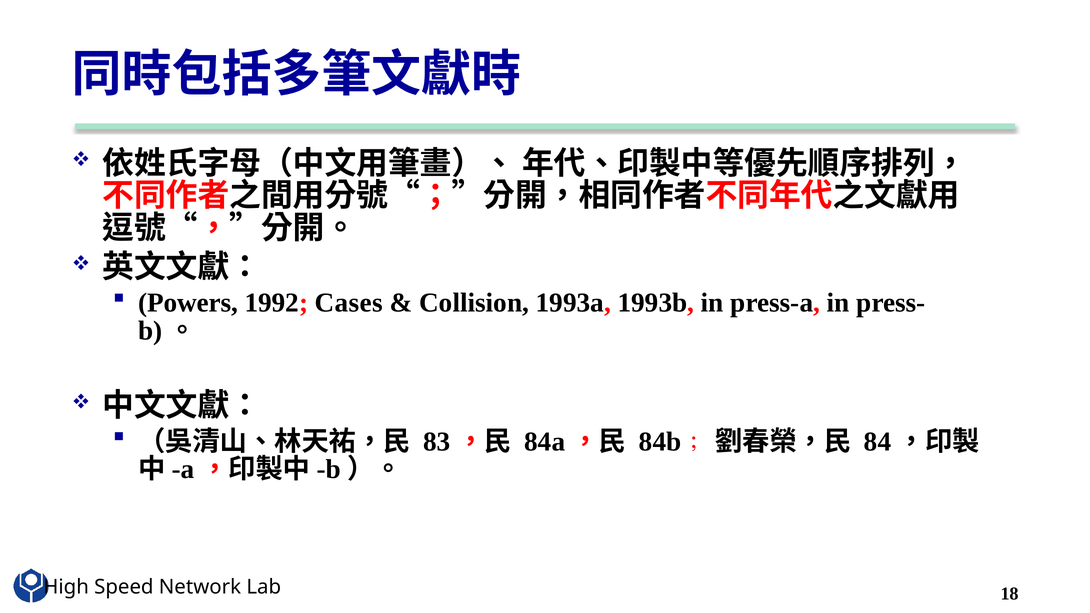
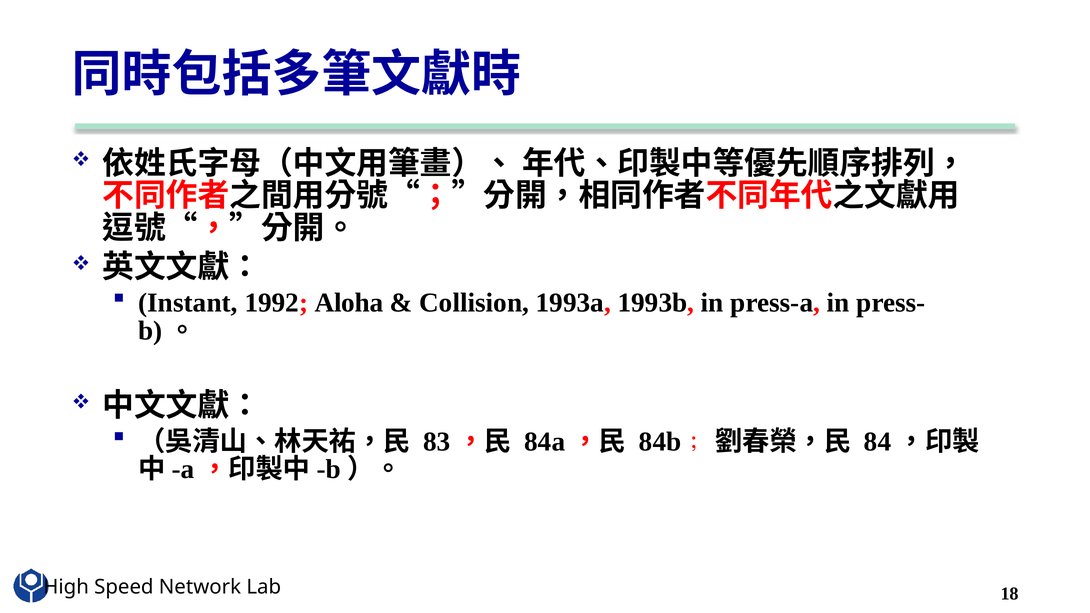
Powers: Powers -> Instant (188, 303)
Cases: Cases -> Aloha (349, 303)
